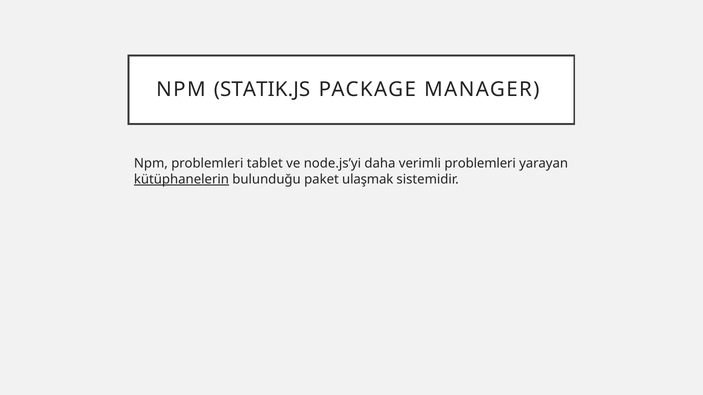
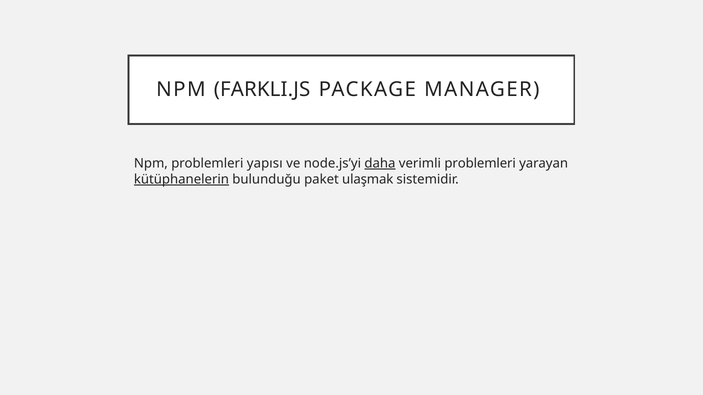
STATIK.JS: STATIK.JS -> FARKLI.JS (262, 90)
tablet: tablet -> yapısı (265, 164)
daha underline: none -> present (380, 164)
